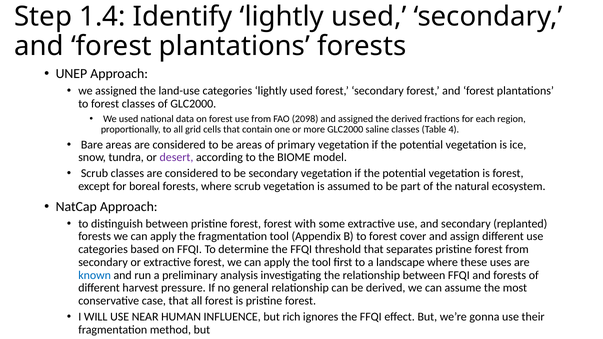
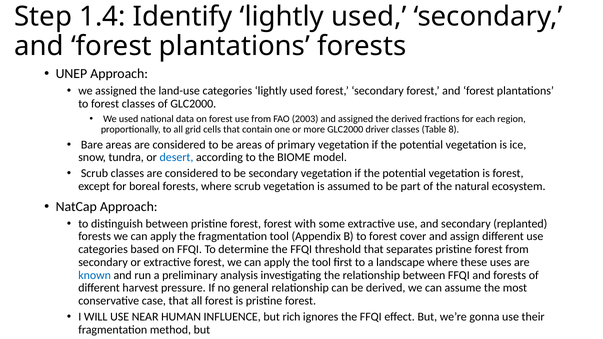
2098: 2098 -> 2003 (305, 119)
saline: saline -> driver (377, 130)
4: 4 -> 8 (454, 130)
desert colour: purple -> blue (177, 158)
